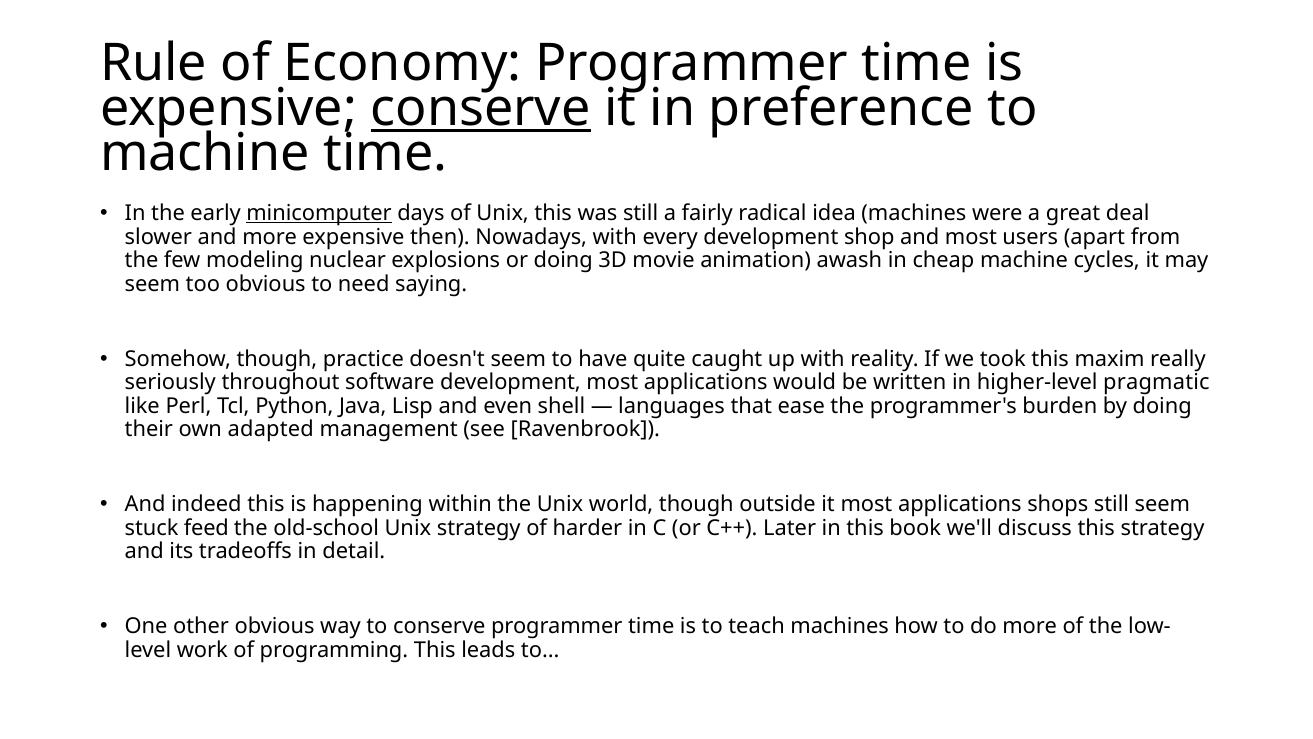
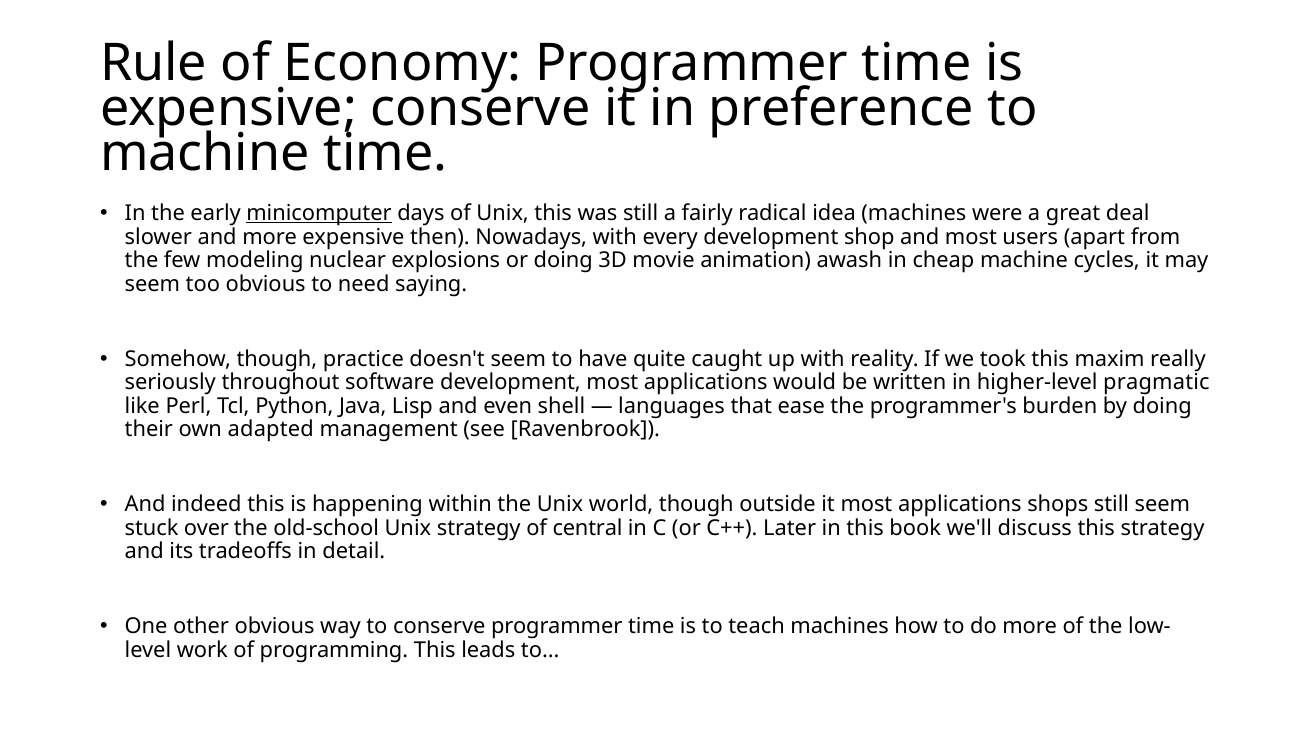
conserve underline: present -> none (481, 108)
feed: feed -> over (206, 528)
harder: harder -> central (588, 528)
